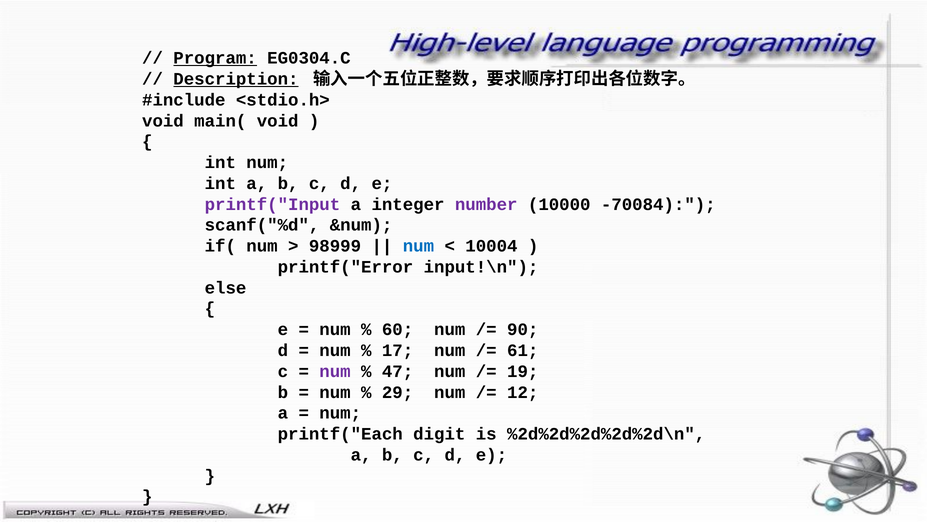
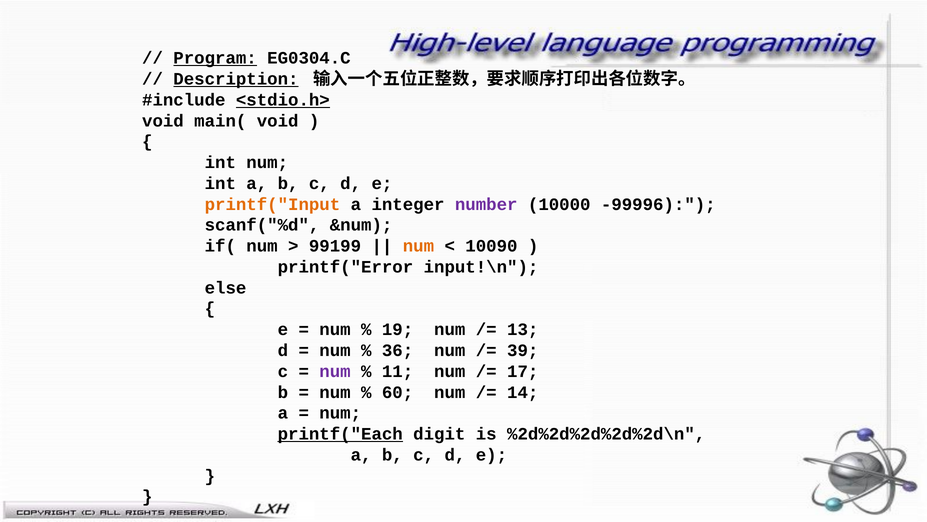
<stdio.h> underline: none -> present (283, 100)
printf("Input colour: purple -> orange (272, 204)
-70084: -70084 -> -99996 (658, 204)
98999: 98999 -> 99199 (335, 246)
num colour: blue -> orange (418, 246)
10004: 10004 -> 10090 (491, 246)
60: 60 -> 19 (398, 329)
90: 90 -> 13 (523, 329)
17: 17 -> 36 (398, 350)
61: 61 -> 39 (523, 350)
47: 47 -> 11 (398, 371)
19: 19 -> 17 (523, 371)
29: 29 -> 60 (398, 392)
12: 12 -> 14 (523, 392)
printf("Each underline: none -> present (340, 434)
